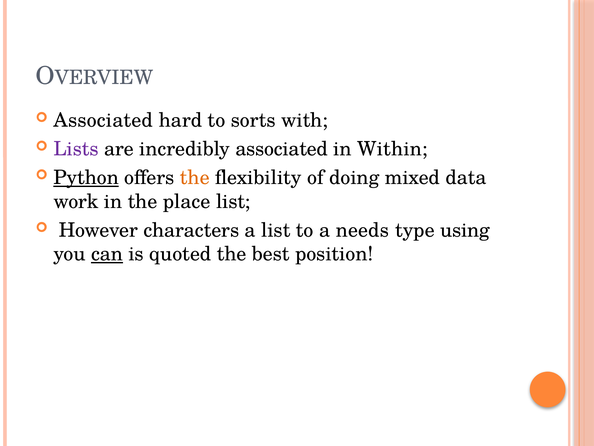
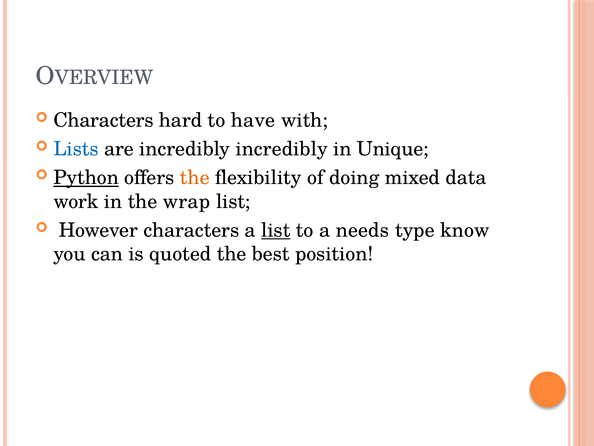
Associated: Associated -> Characters (103, 120)
sorts: sorts -> have (253, 120)
Lists colour: purple -> blue (76, 149)
incredibly associated: associated -> incredibly (282, 149)
Within: Within -> Unique (393, 149)
place: place -> wrap (187, 201)
list underline: none -> present (276, 230)
using: using -> know (465, 230)
can underline: present -> none (107, 254)
